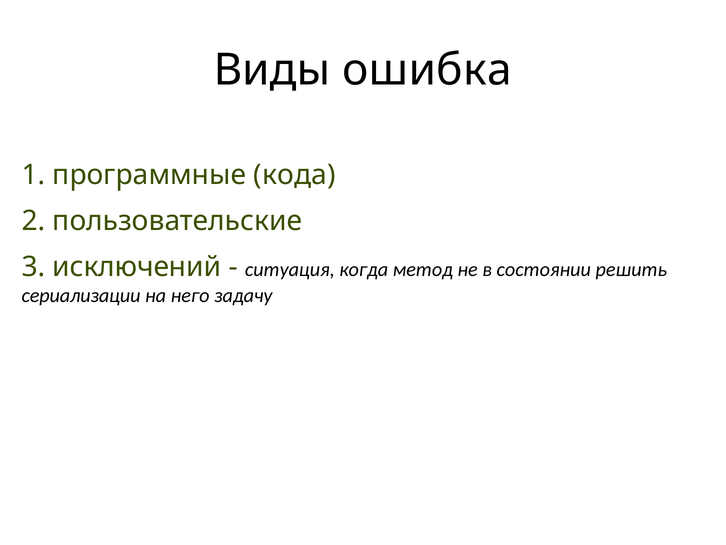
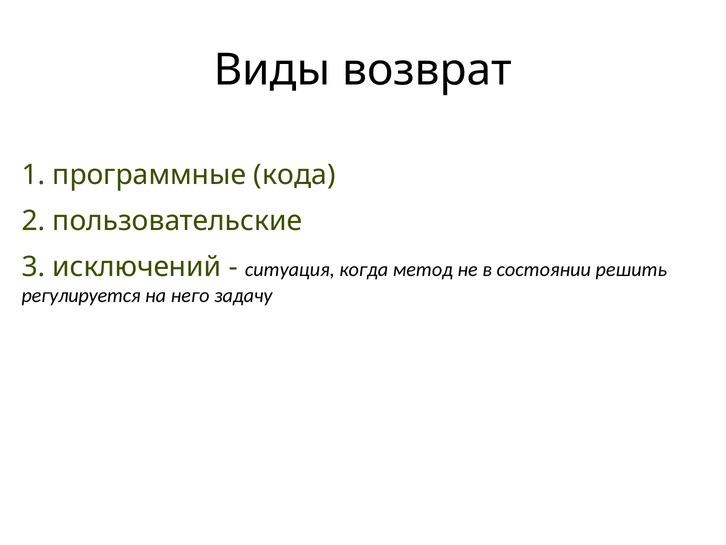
ошибка: ошибка -> возврат (427, 70)
сериализации: сериализации -> регулируется (81, 295)
